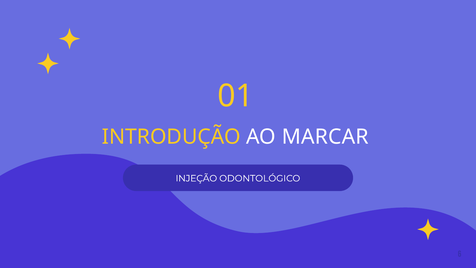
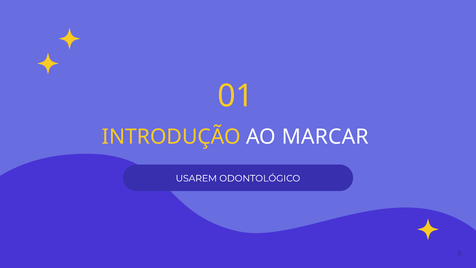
INJEÇÃO: INJEÇÃO -> USAREM (196, 178)
